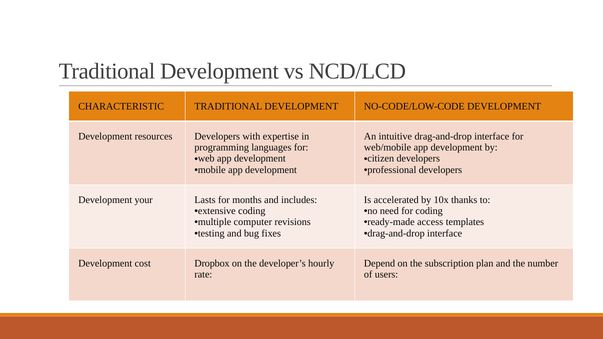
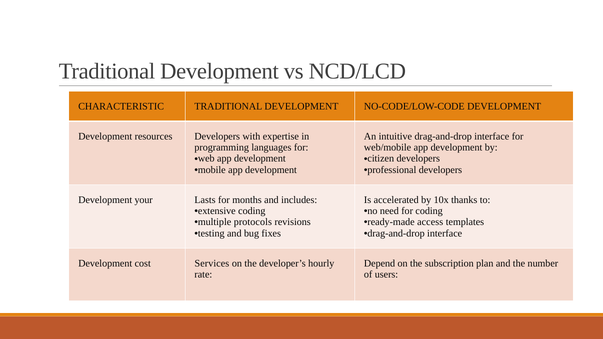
computer: computer -> protocols (253, 222)
Dropbox: Dropbox -> Services (212, 263)
